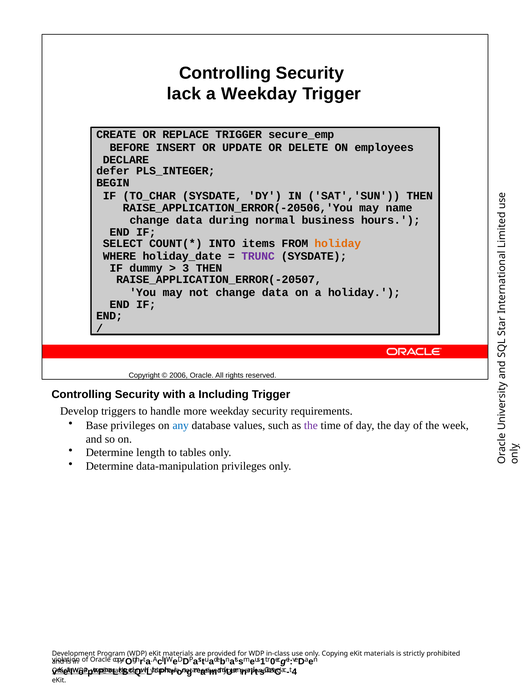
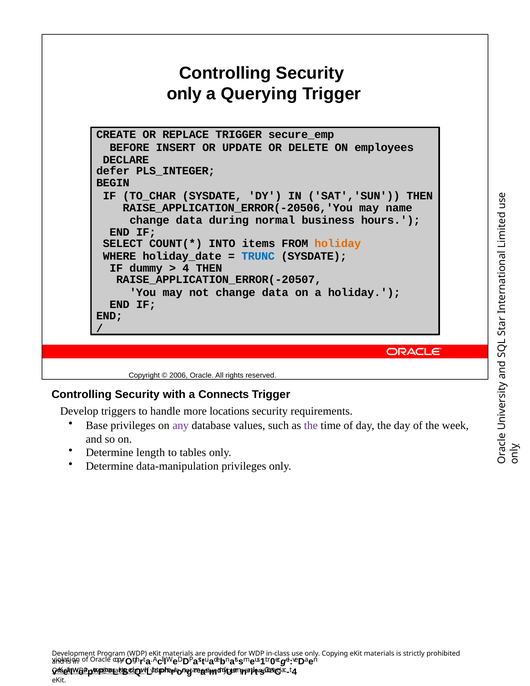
lack: lack -> only (184, 94)
a Weekday: Weekday -> Querying (259, 94)
TRUNC colour: purple -> blue (258, 256)
3: 3 -> 4 (186, 268)
Including: Including -> Connects (224, 394)
more weekday: weekday -> locations (229, 411)
any colour: blue -> purple (181, 425)
